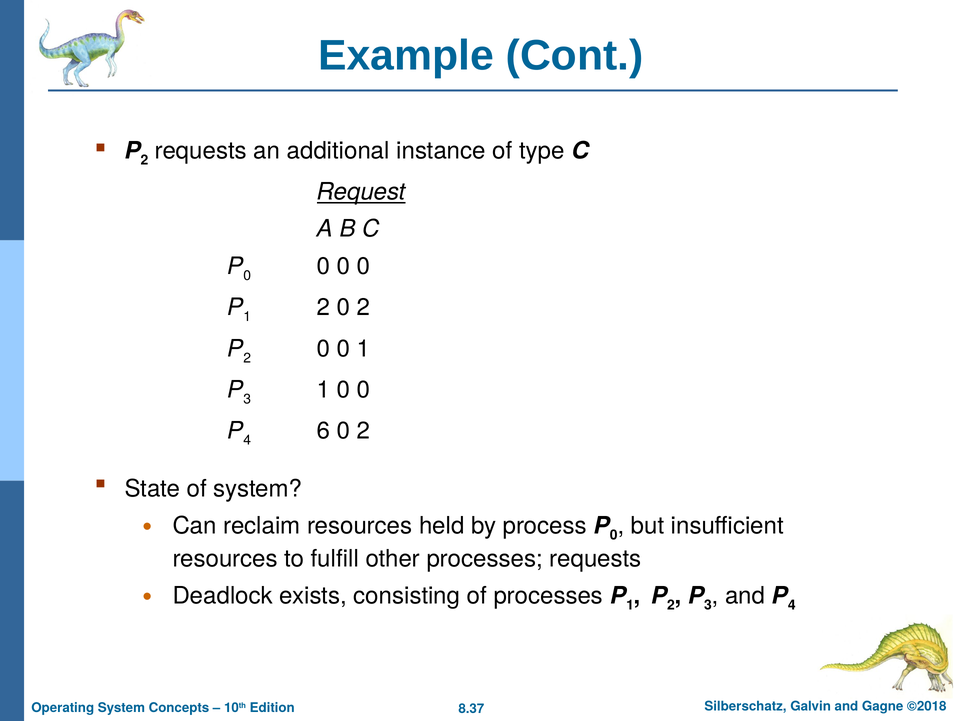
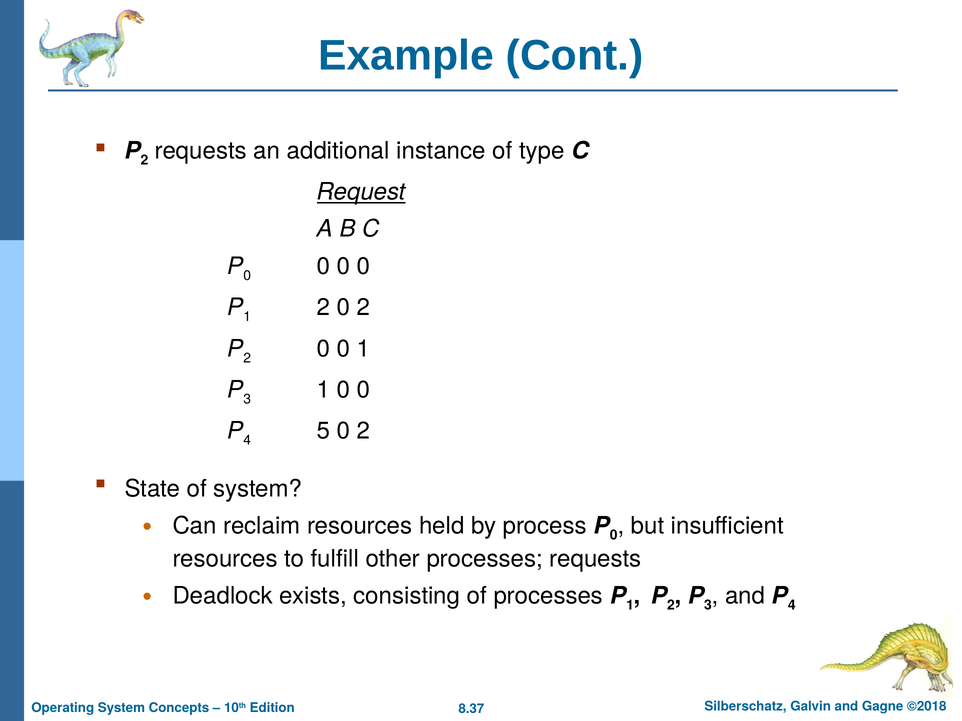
6: 6 -> 5 (324, 431)
